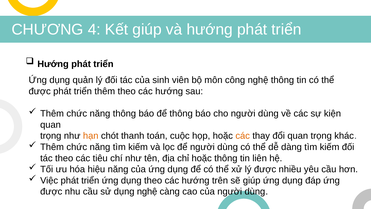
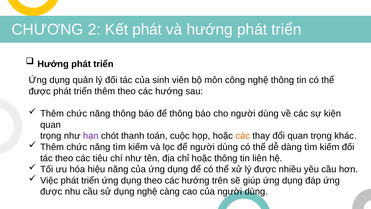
4: 4 -> 2 (94, 30)
Kết giúp: giúp -> phát (147, 30)
hạn colour: orange -> purple (91, 136)
